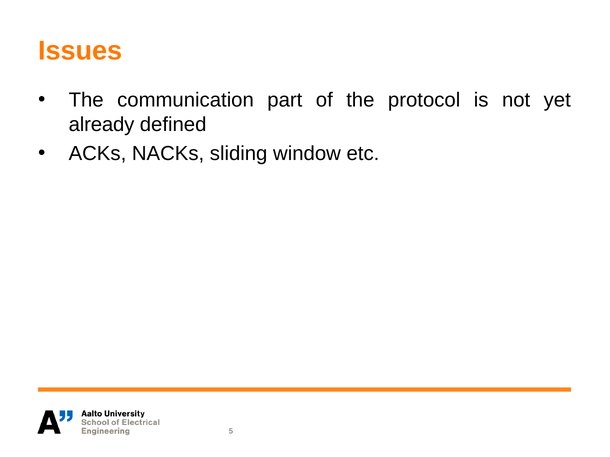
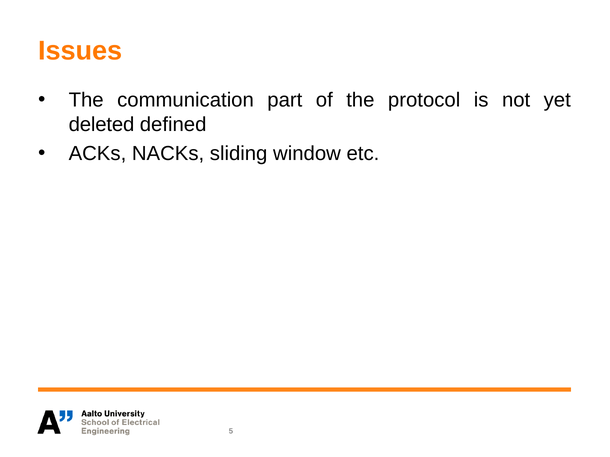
already: already -> deleted (102, 124)
